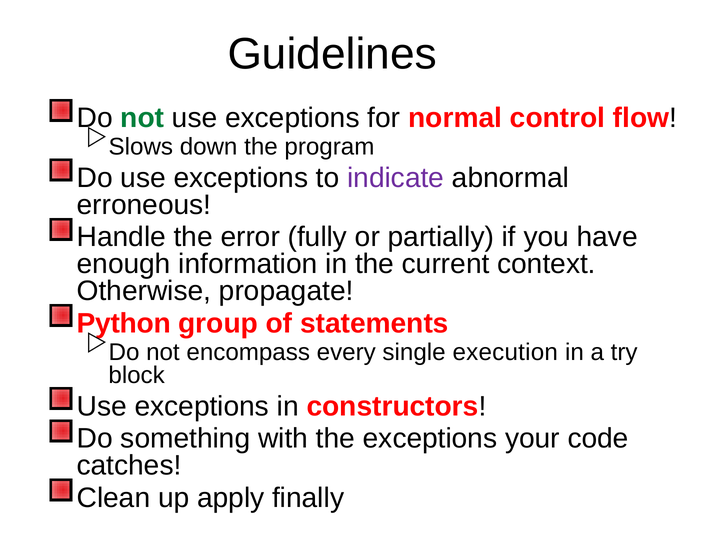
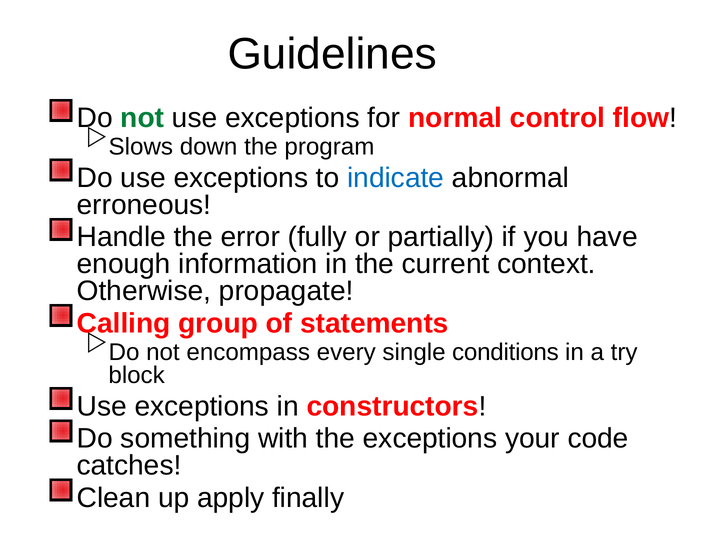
indicate colour: purple -> blue (396, 178)
Python: Python -> Calling (124, 324)
execution: execution -> conditions (505, 353)
